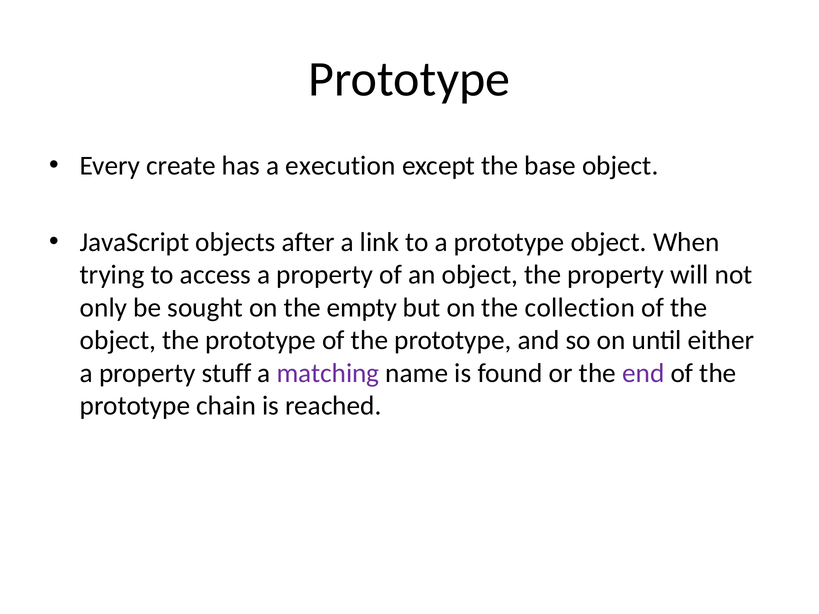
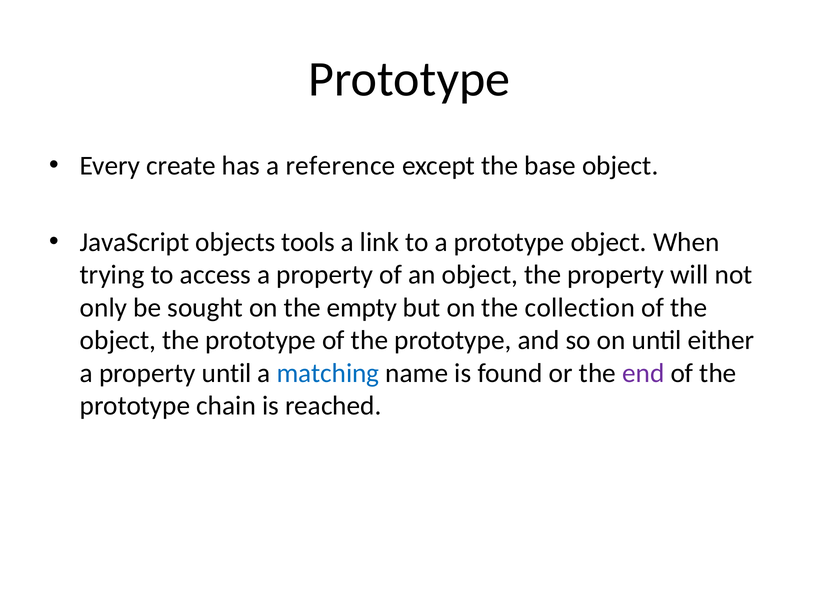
execution: execution -> reference (341, 166)
after: after -> tools (308, 242)
property stuff: stuff -> until (227, 373)
matching colour: purple -> blue (328, 373)
